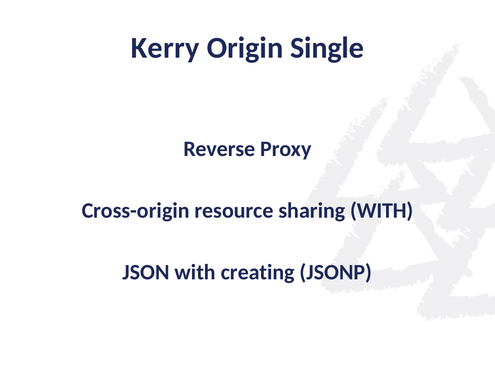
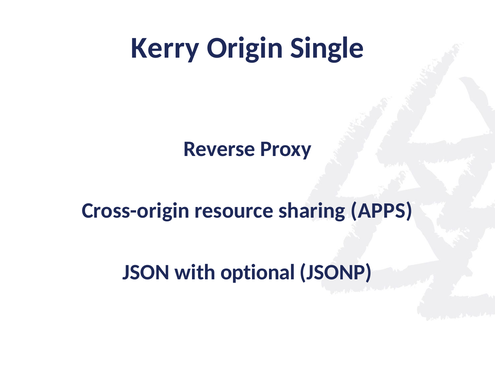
sharing WITH: WITH -> APPS (382, 211)
creating: creating -> optional (258, 272)
